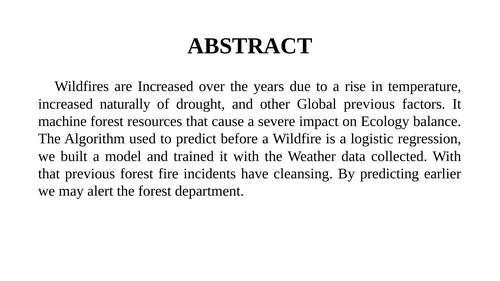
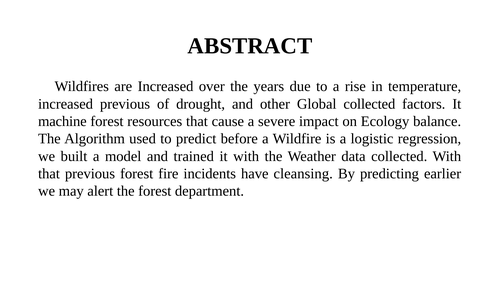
increased naturally: naturally -> previous (125, 104)
Global previous: previous -> collected (369, 104)
